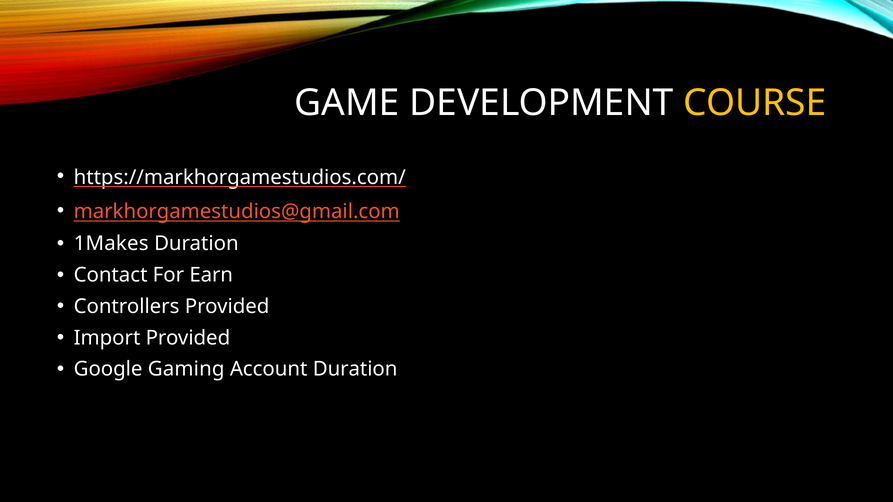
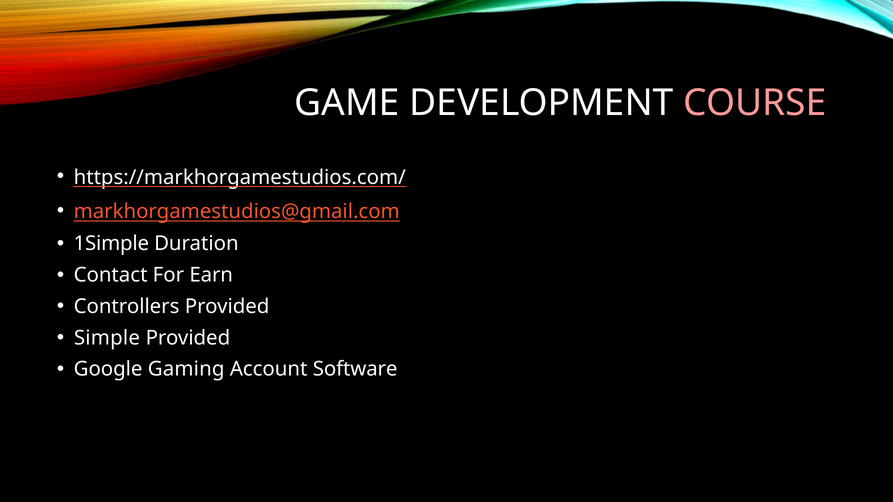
COURSE colour: yellow -> pink (755, 103)
1Makes: 1Makes -> 1Simple (111, 244)
Import: Import -> Simple (107, 338)
Account Duration: Duration -> Software (355, 369)
